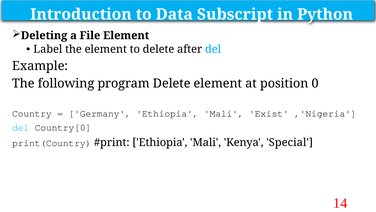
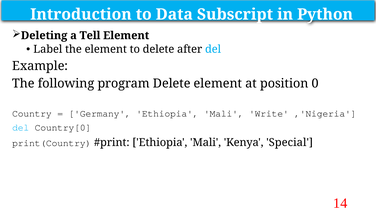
File: File -> Tell (90, 35)
Exist: Exist -> Write (269, 113)
